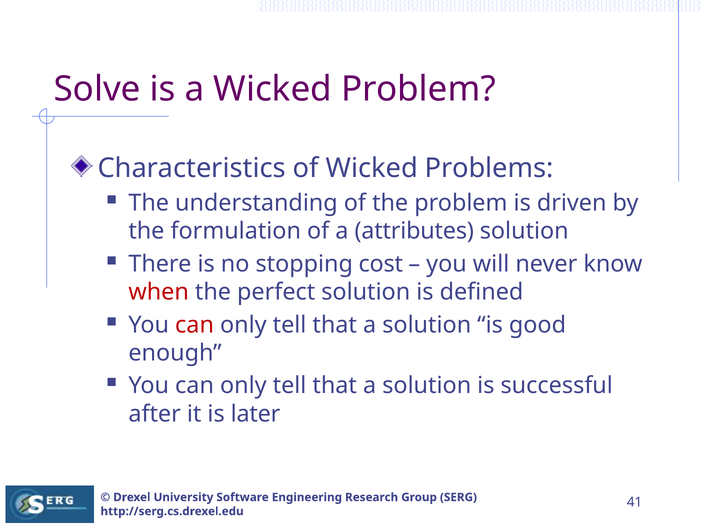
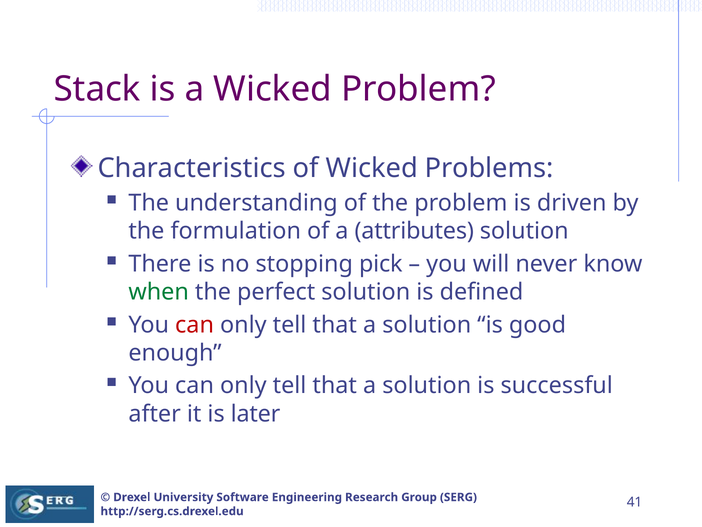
Solve: Solve -> Stack (97, 89)
cost: cost -> pick (381, 264)
when colour: red -> green (159, 292)
